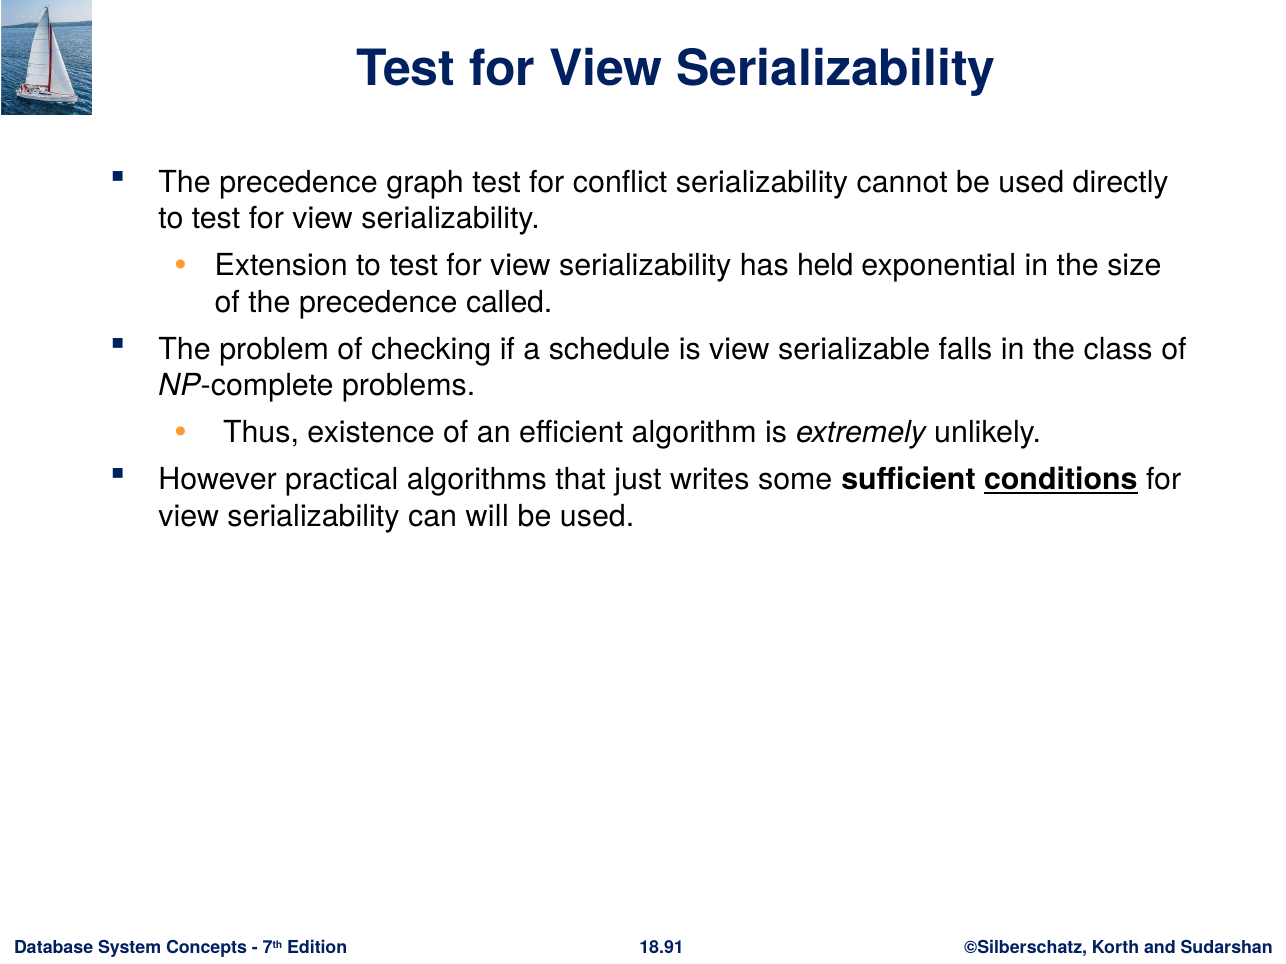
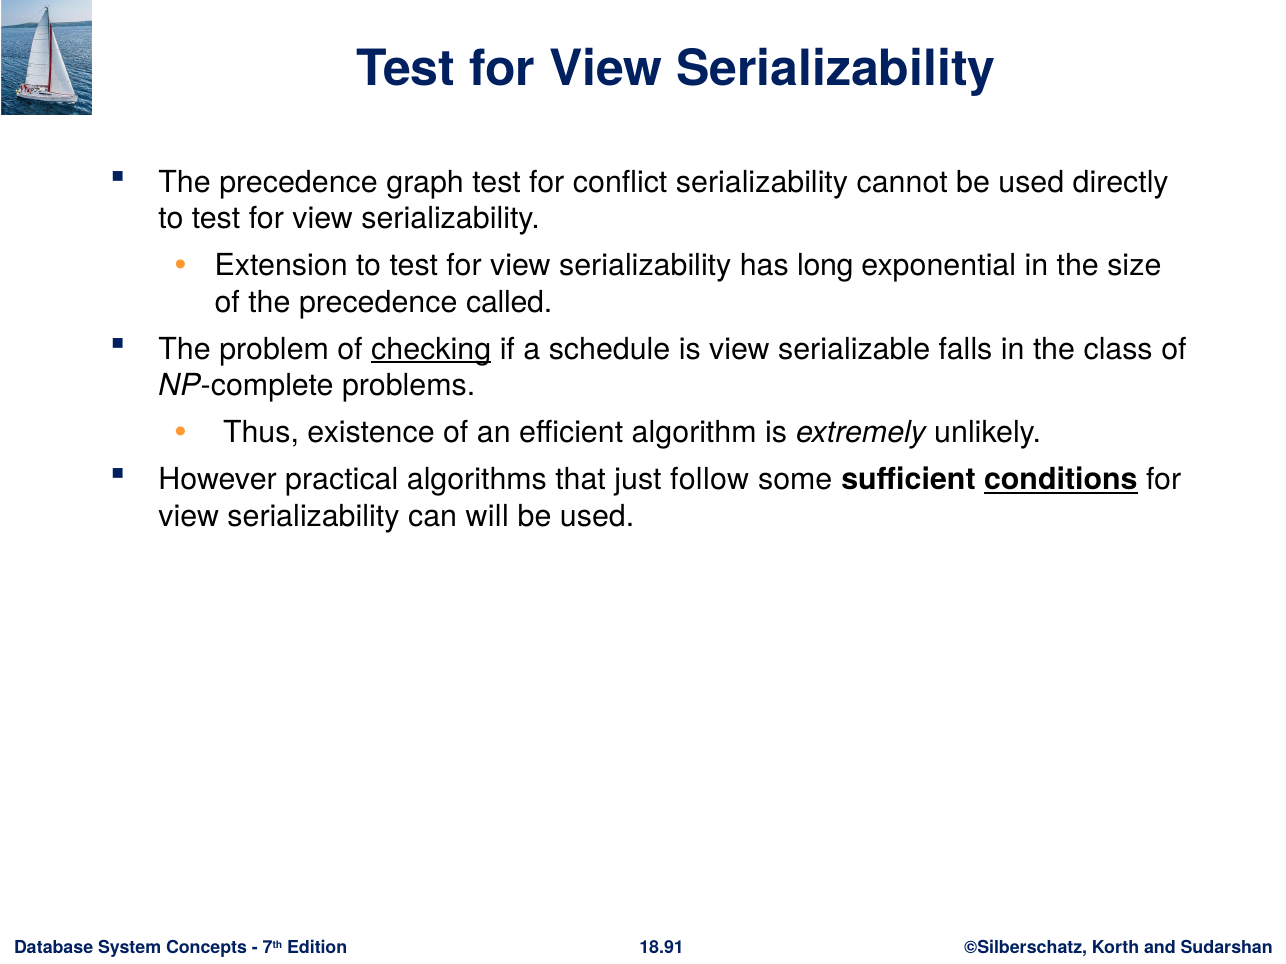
held: held -> long (825, 266)
checking underline: none -> present (431, 349)
writes: writes -> follow (710, 480)
